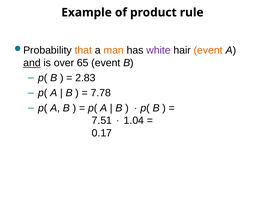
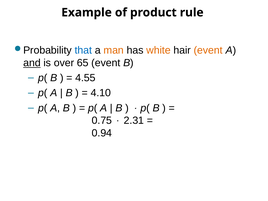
that colour: orange -> blue (83, 50)
white colour: purple -> orange (158, 50)
2.83: 2.83 -> 4.55 (85, 78)
7.78: 7.78 -> 4.10 (101, 93)
7.51: 7.51 -> 0.75 (102, 121)
1.04: 1.04 -> 2.31 (134, 121)
0.17: 0.17 -> 0.94 (102, 133)
